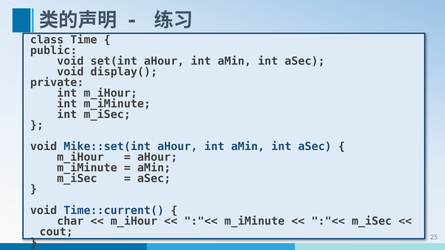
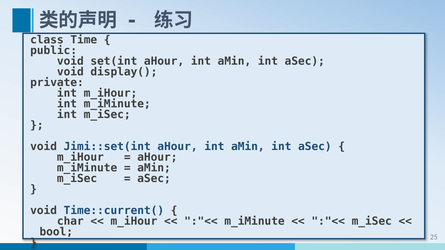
Mike::set(int: Mike::set(int -> Jimi::set(int (107, 147)
cout: cout -> bool (56, 232)
